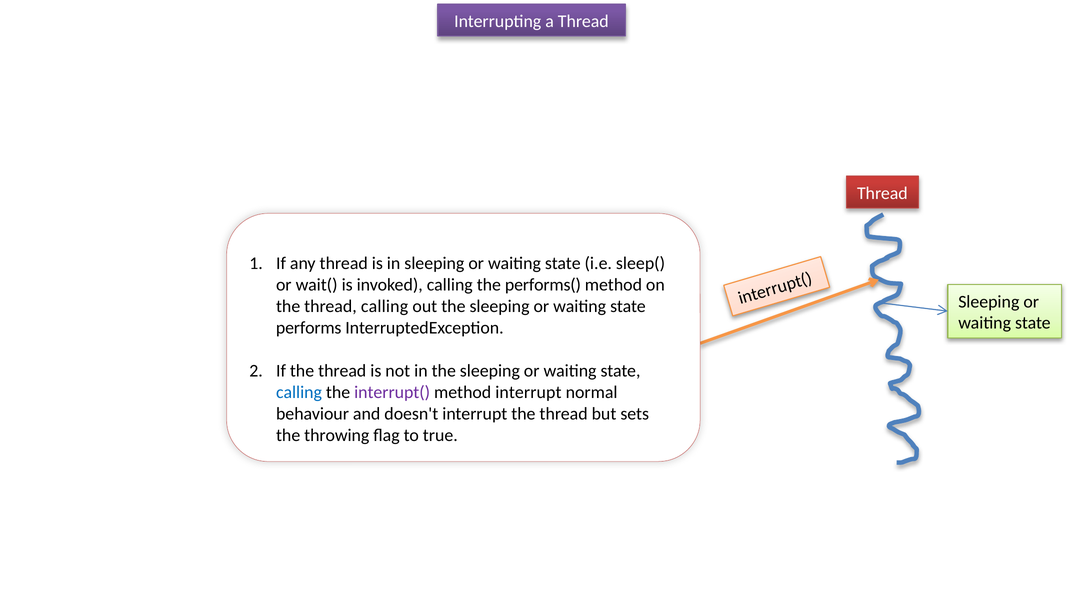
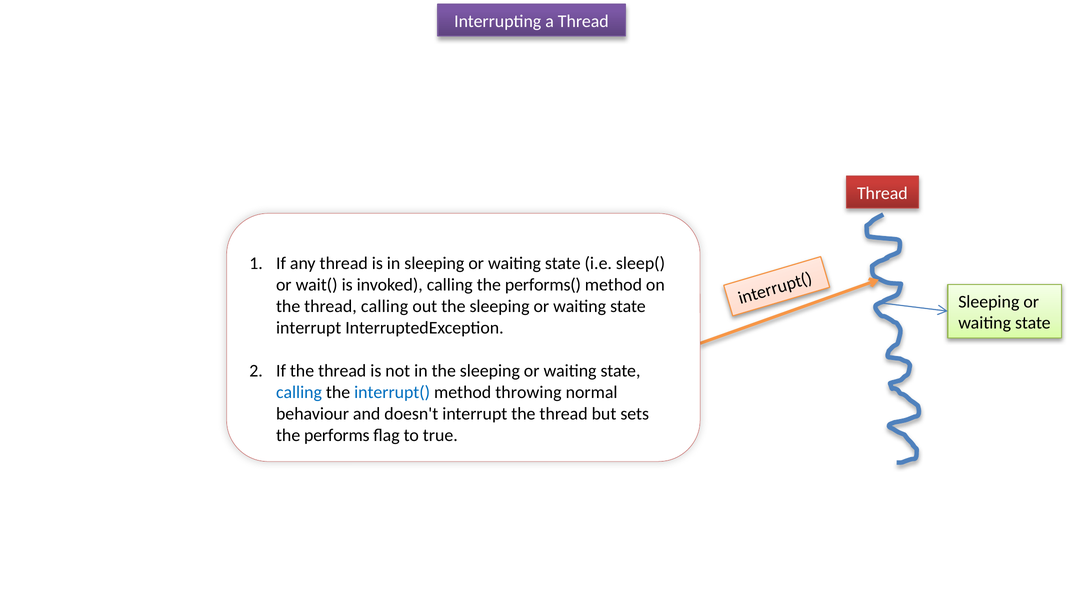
performs: performs -> interrupt (309, 328)
interrupt( colour: purple -> blue (392, 392)
method interrupt: interrupt -> throwing (528, 392)
throwing: throwing -> performs (337, 435)
